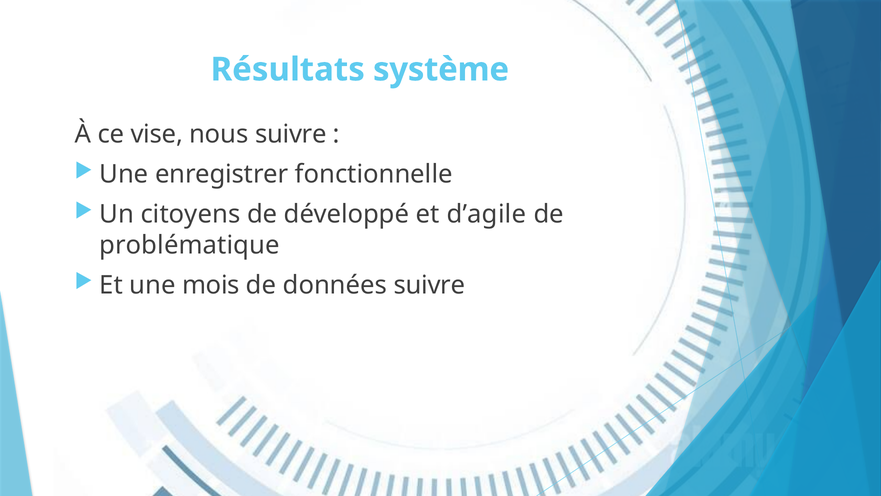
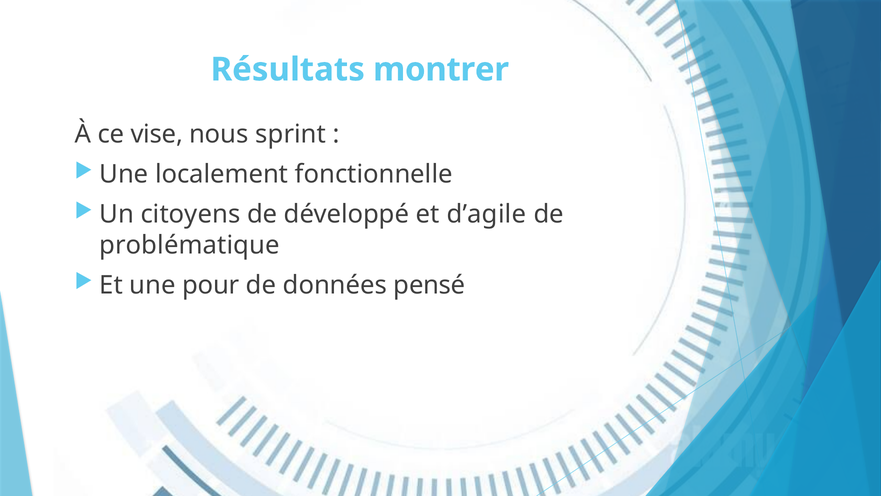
système: système -> montrer (441, 69)
nous suivre: suivre -> sprint (291, 134)
enregistrer: enregistrer -> localement (222, 174)
mois: mois -> pour (211, 285)
données suivre: suivre -> pensé (429, 285)
